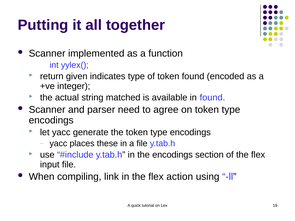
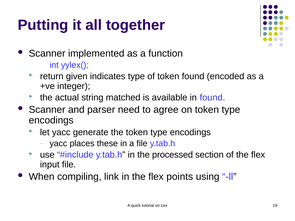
the encodings: encodings -> processed (173, 155)
action: action -> points (180, 177)
